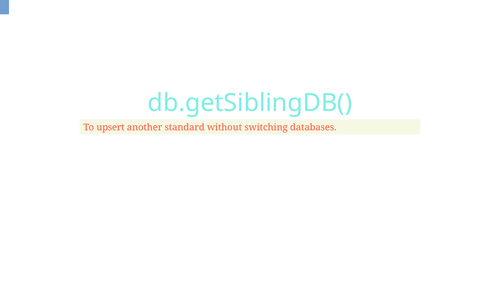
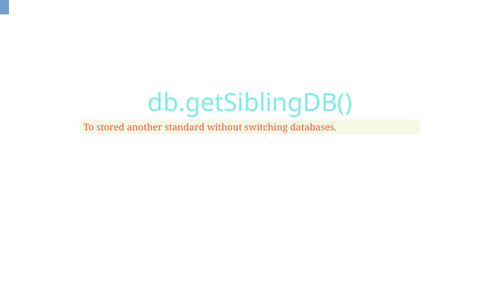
upsert: upsert -> stored (110, 128)
